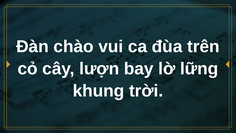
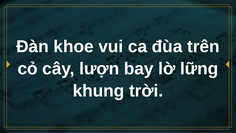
chào: chào -> khoe (74, 47)
